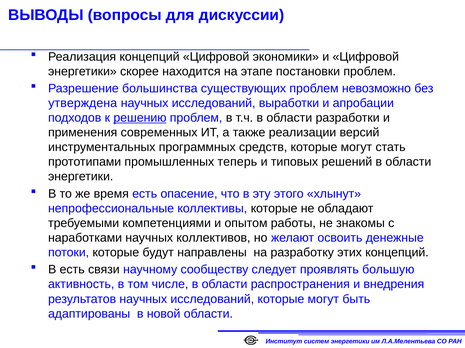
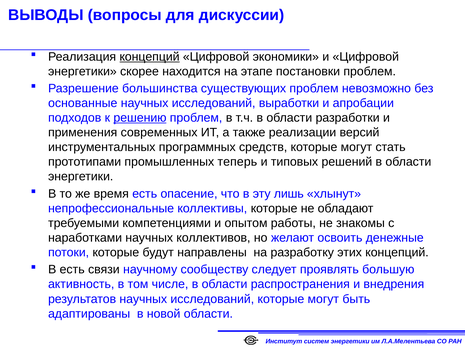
концепций underline: none -> present (150, 57)
утверждена: утверждена -> основанные (83, 103)
этого: этого -> лишь (289, 194)
